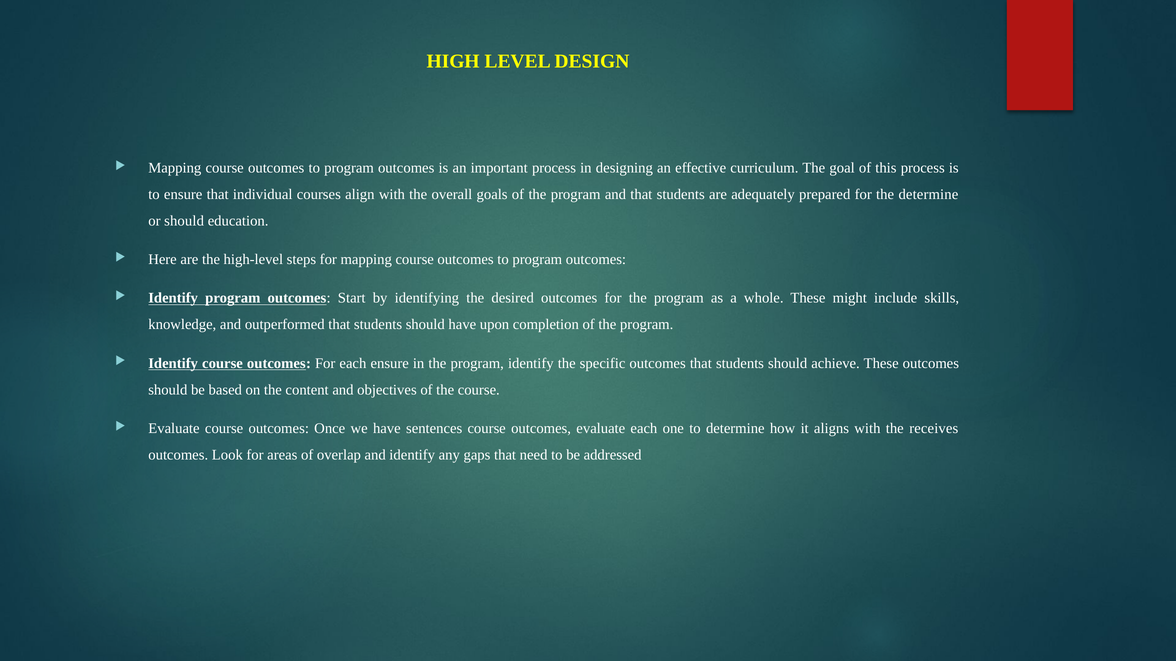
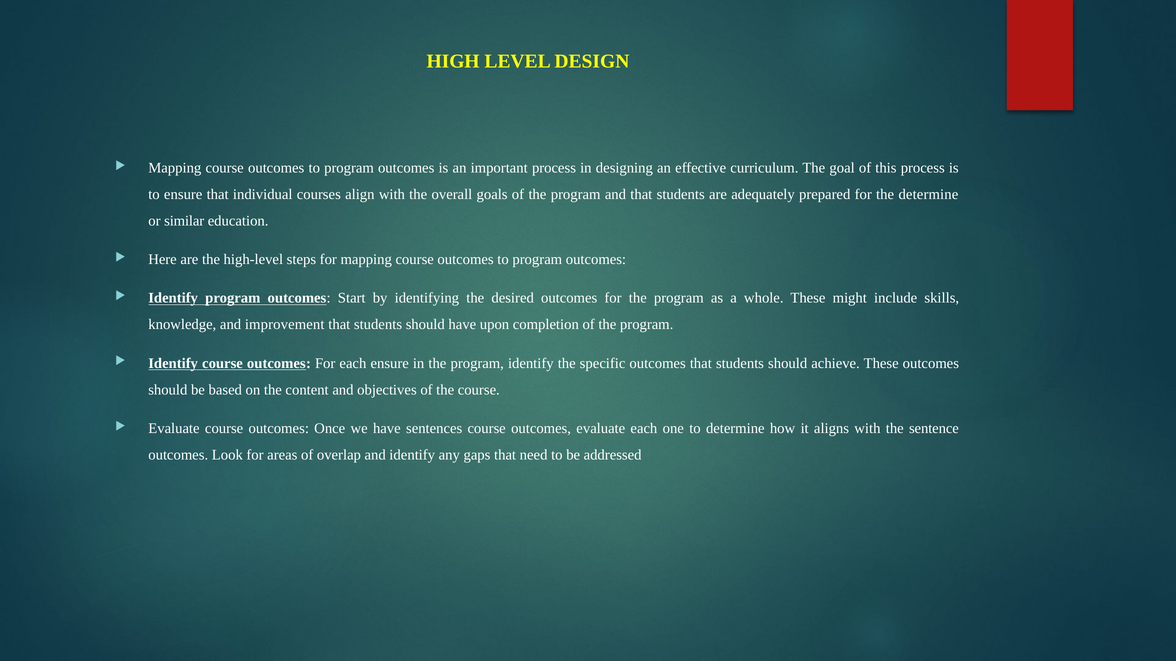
or should: should -> similar (184, 221)
outperformed: outperformed -> improvement (285, 325)
receives: receives -> sentence (934, 429)
